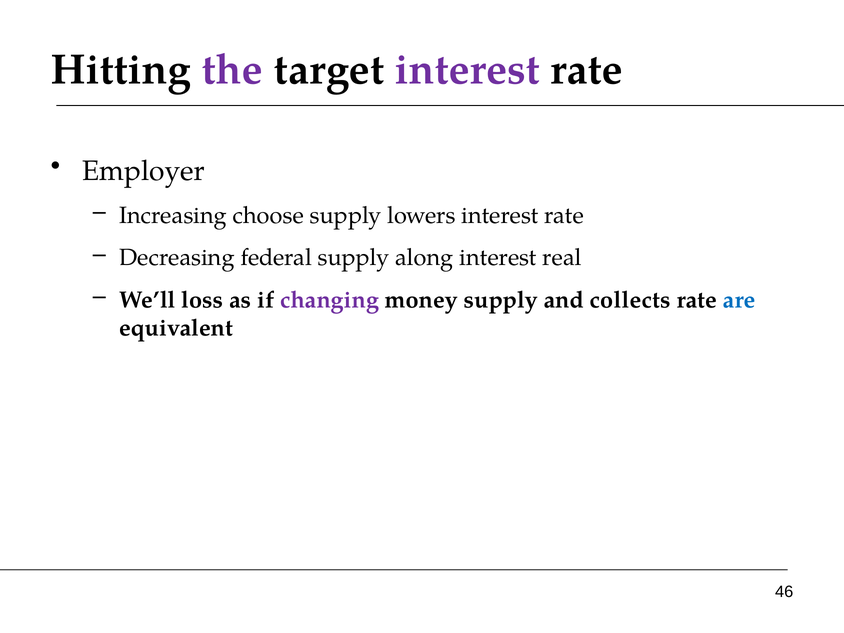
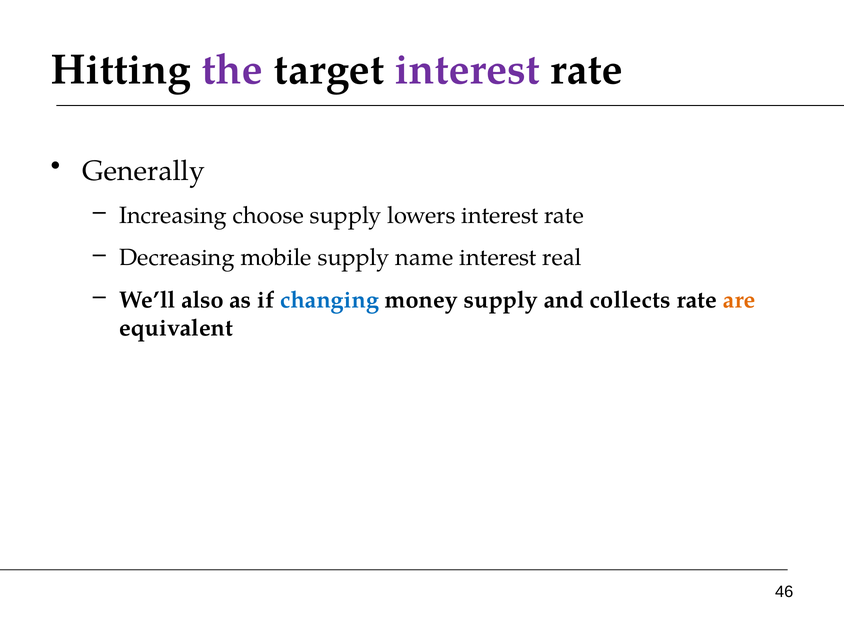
Employer: Employer -> Generally (144, 171)
federal: federal -> mobile (276, 258)
along: along -> name (424, 258)
loss: loss -> also (203, 300)
changing colour: purple -> blue (330, 300)
are colour: blue -> orange (739, 300)
